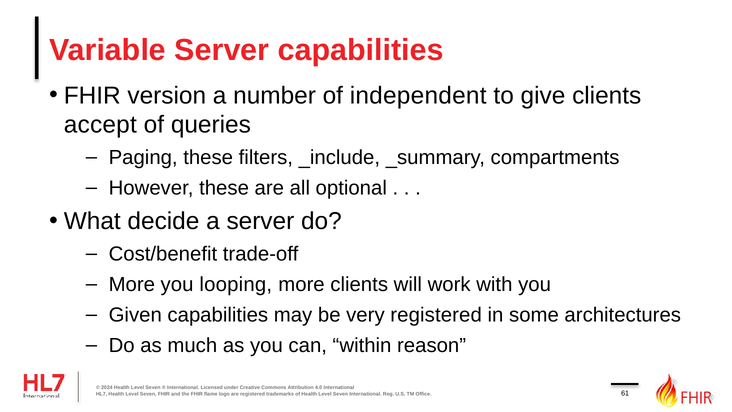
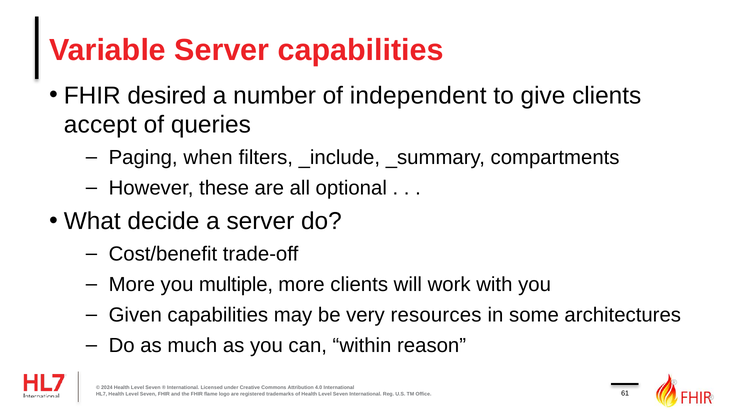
version: version -> desired (167, 96)
Paging these: these -> when (208, 157)
looping: looping -> multiple (236, 284)
very registered: registered -> resources (436, 315)
